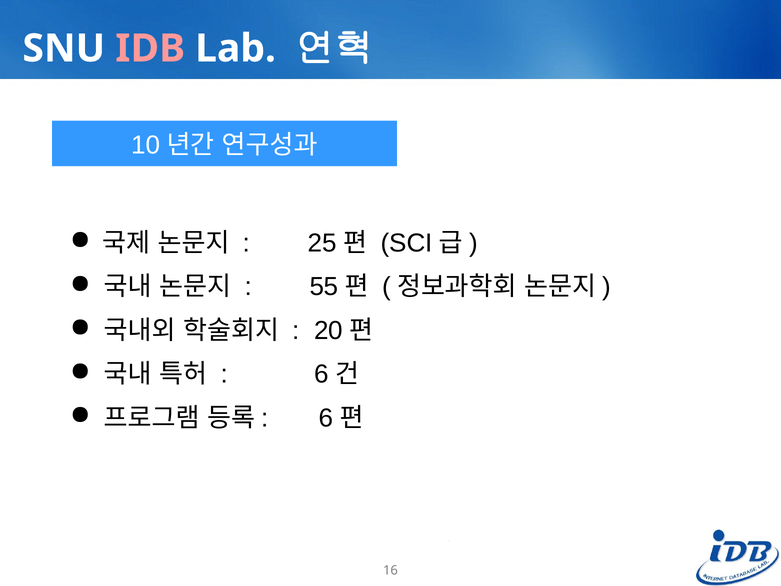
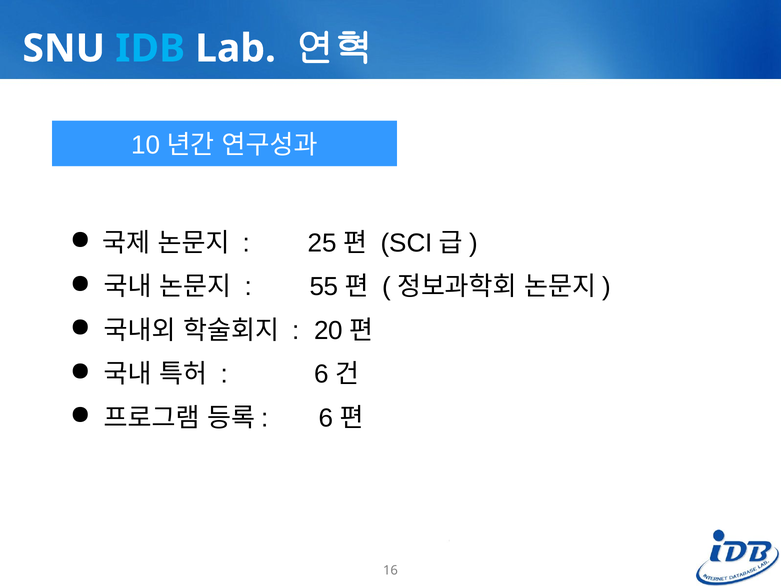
IDB colour: pink -> light blue (150, 48)
